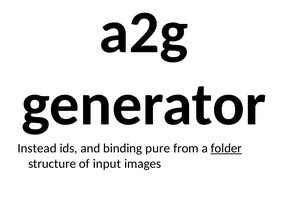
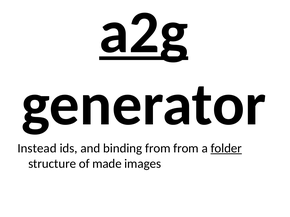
a2g underline: none -> present (144, 32)
binding pure: pure -> from (158, 149)
input: input -> made (107, 164)
